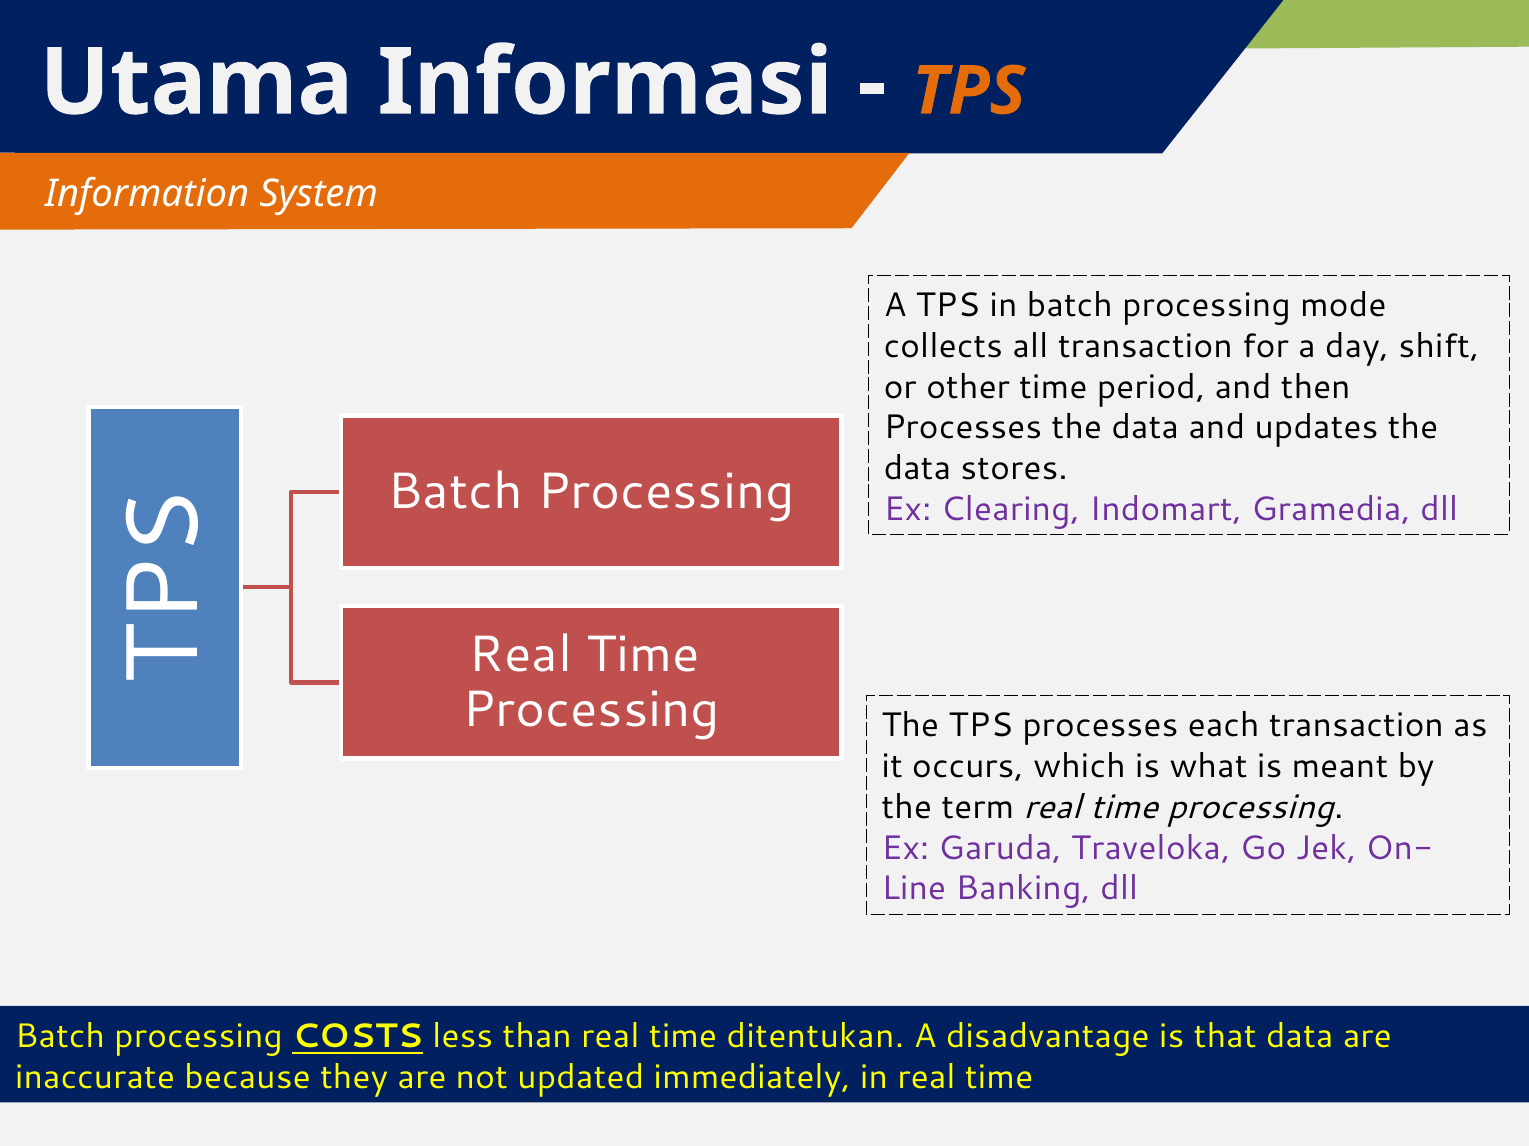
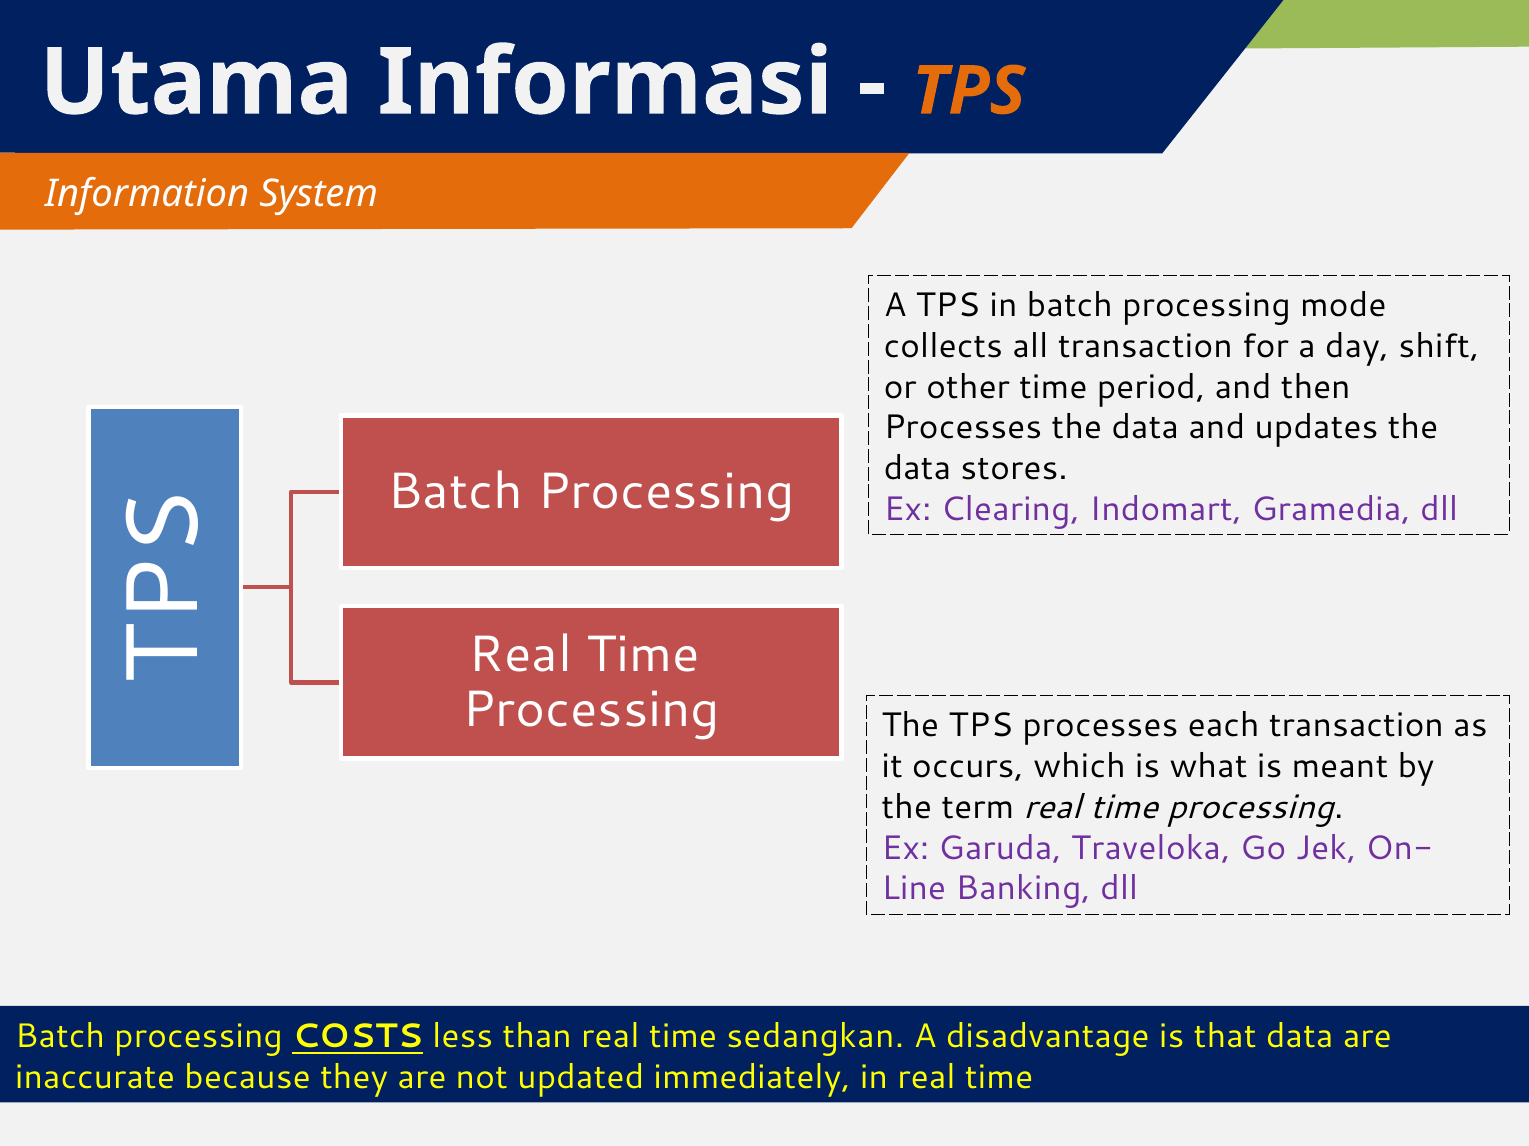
ditentukan: ditentukan -> sedangkan (815, 1037)
